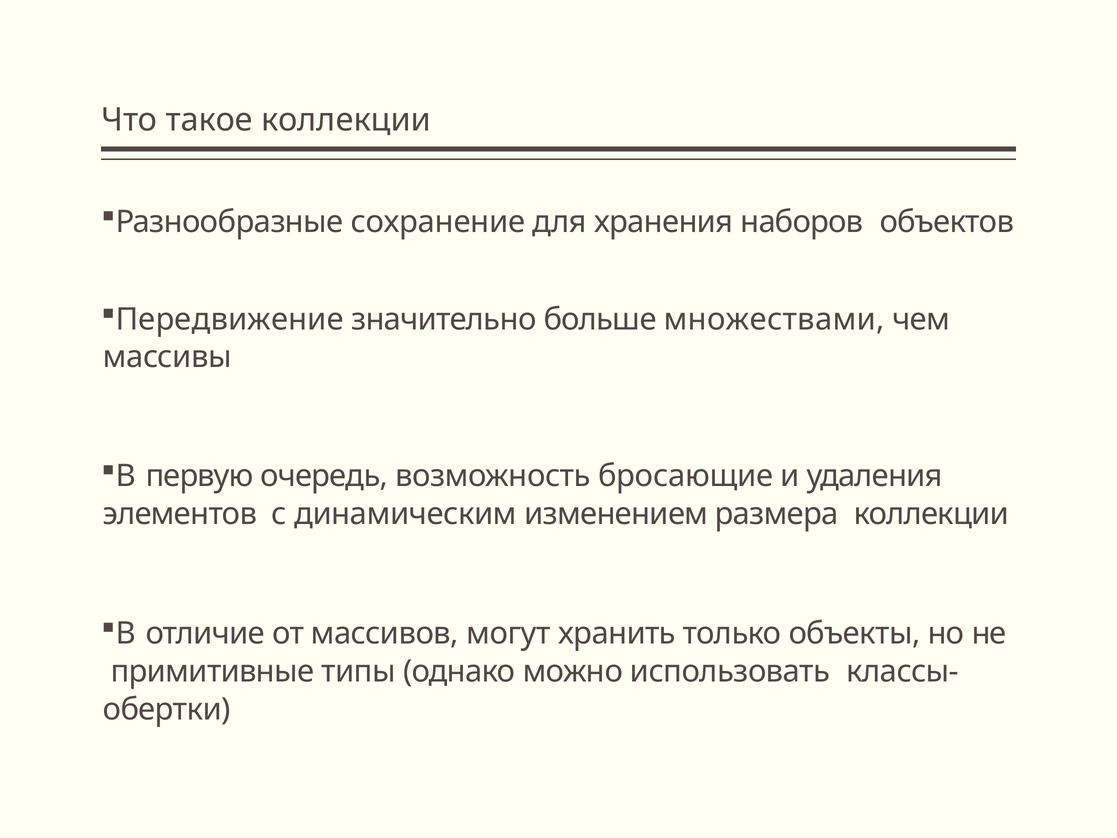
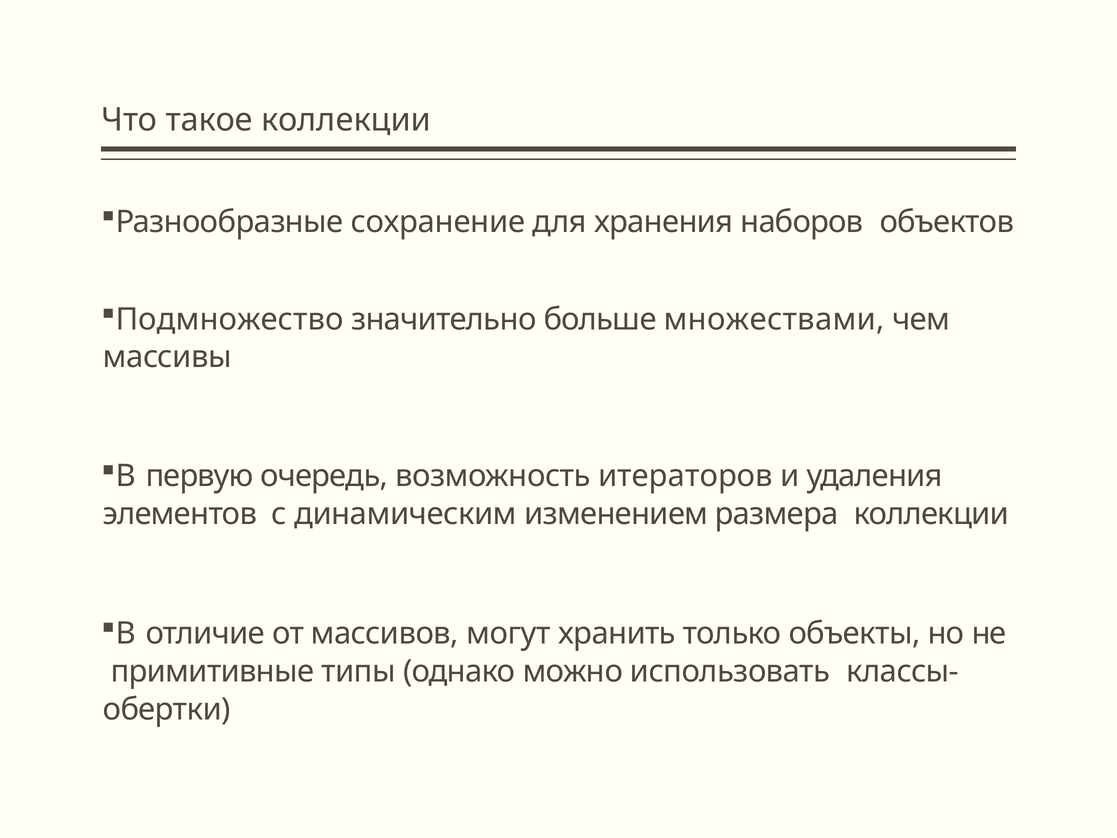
Передвижение: Передвижение -> Подмножество (230, 319)
бросающие: бросающие -> итераторов (686, 476)
